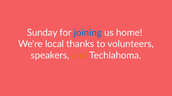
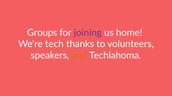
Sunday: Sunday -> Groups (42, 33)
joining colour: blue -> purple (88, 33)
local: local -> tech (54, 44)
